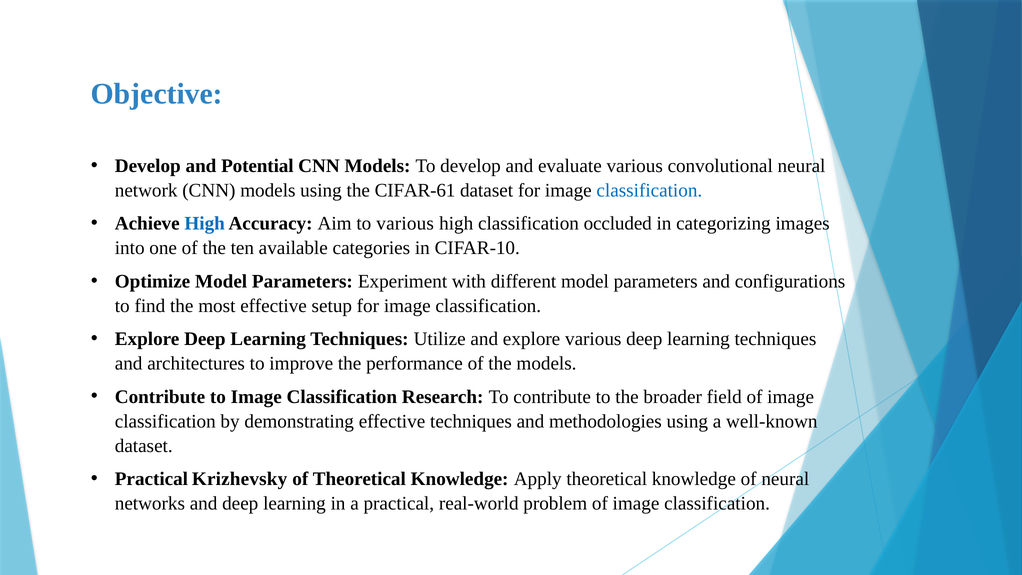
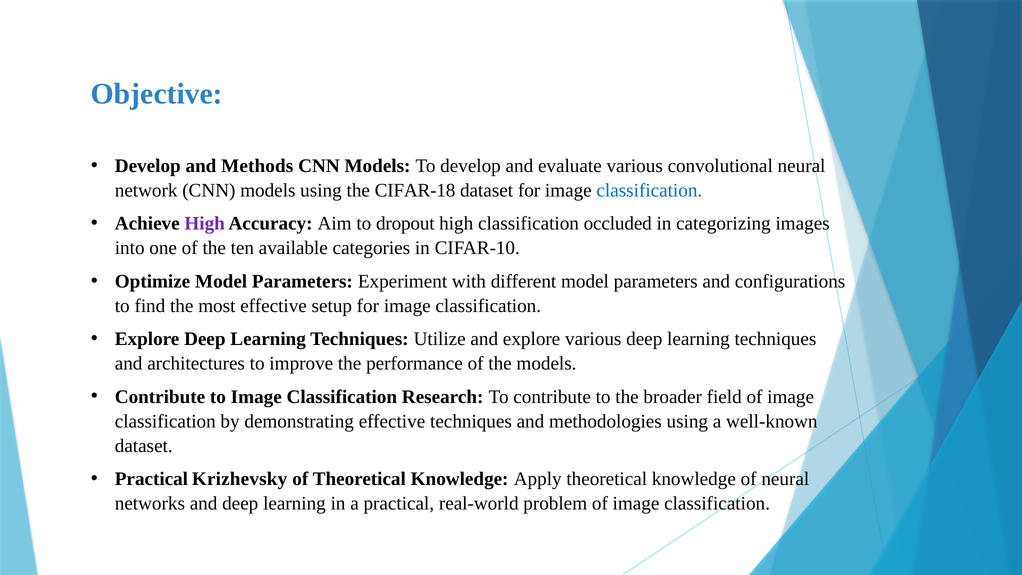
Potential: Potential -> Methods (257, 166)
CIFAR-61: CIFAR-61 -> CIFAR-18 (415, 190)
High colour: blue -> purple (205, 224)
to various: various -> dropout (405, 224)
